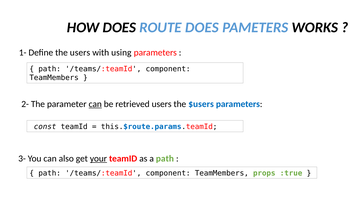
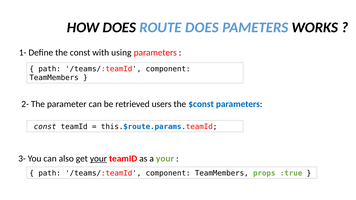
the users: users -> const (80, 53)
can underline: present -> none (95, 104)
$users: $users -> $const (201, 104)
a path: path -> your (165, 159)
